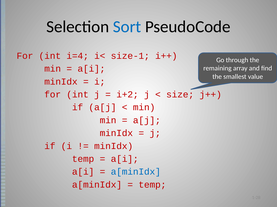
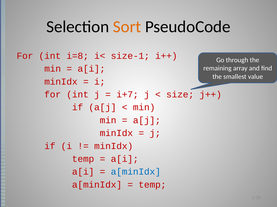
Sort colour: blue -> orange (127, 27)
i=4: i=4 -> i=8 (78, 56)
i+2: i+2 -> i+7 (127, 95)
